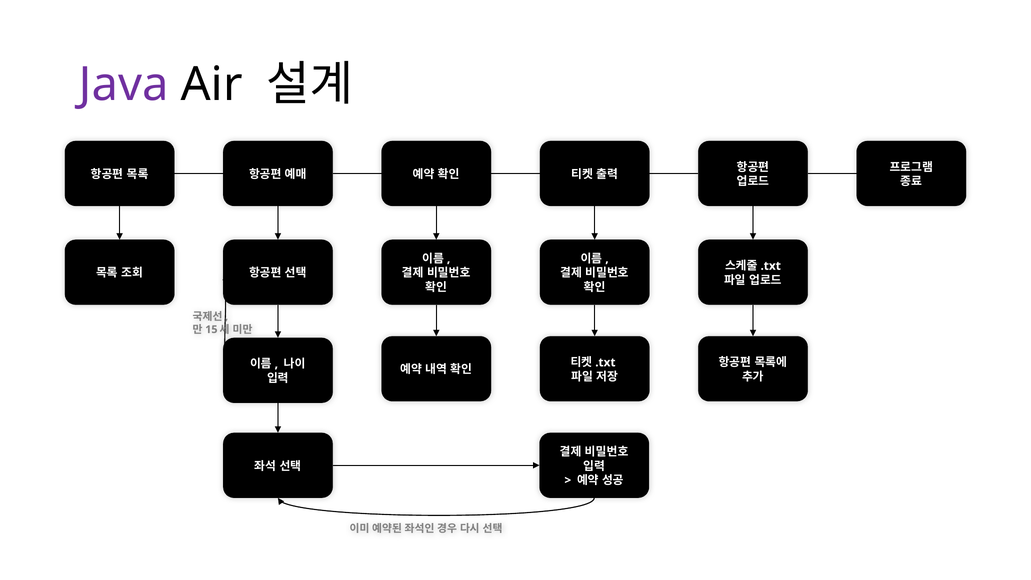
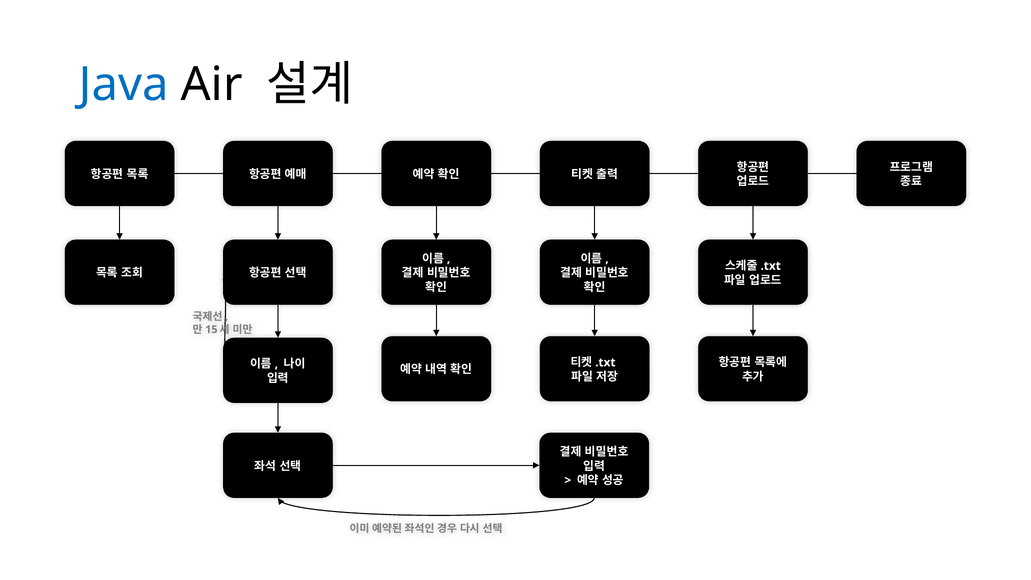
Java colour: purple -> blue (124, 84)
